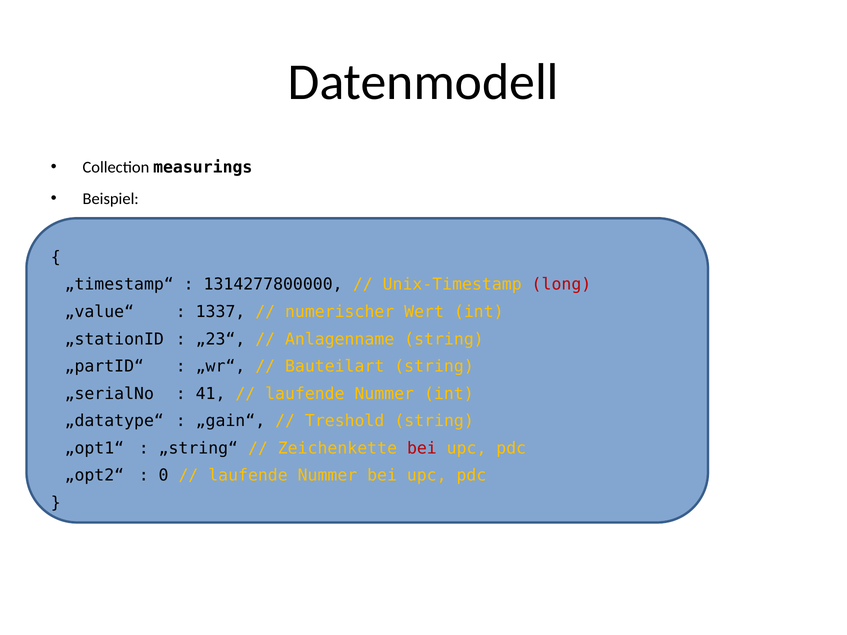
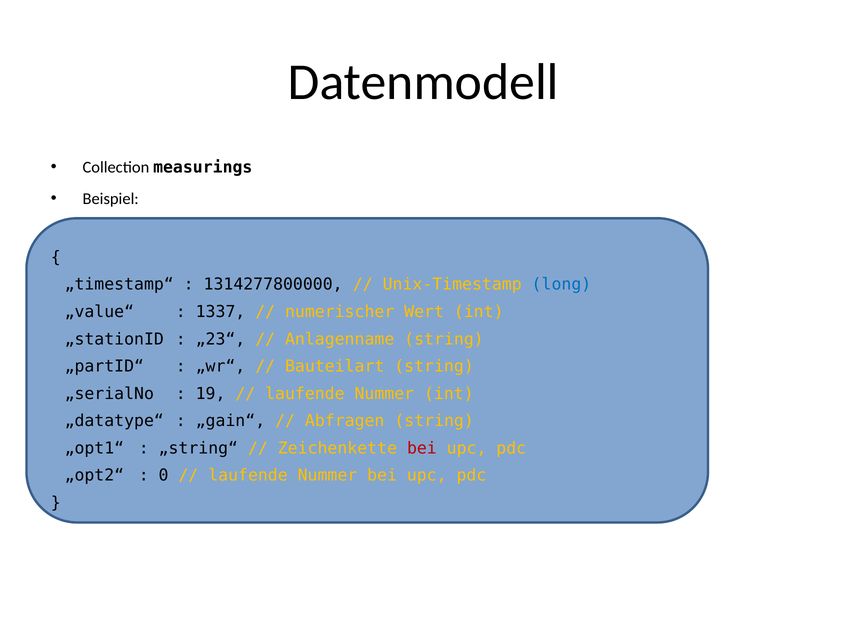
long colour: red -> blue (561, 285)
41: 41 -> 19 (211, 394)
Treshold: Treshold -> Abfragen (345, 421)
